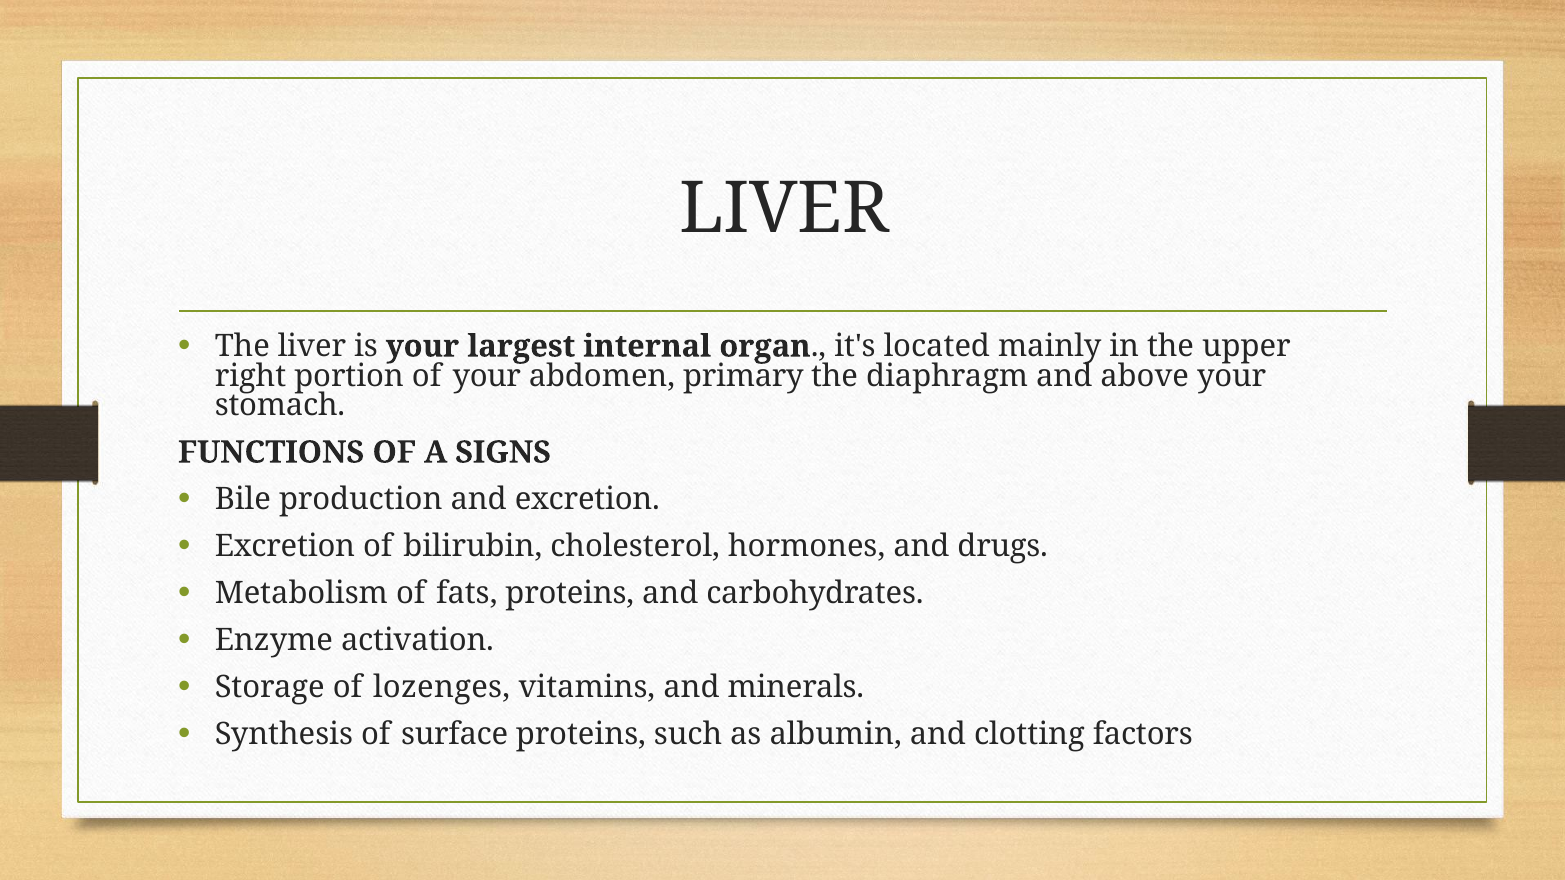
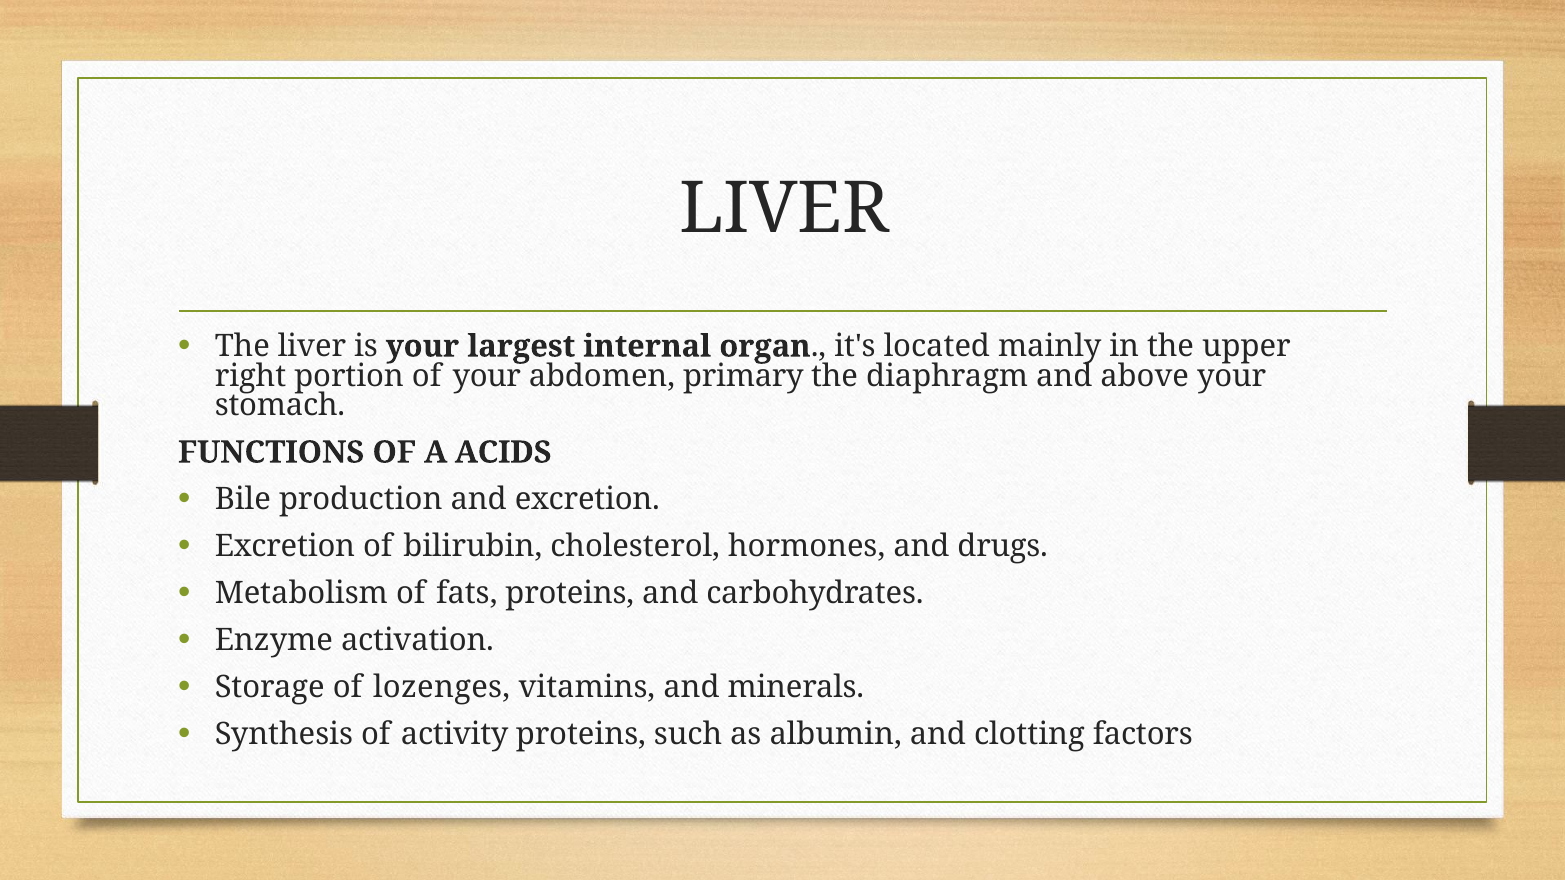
SIGNS: SIGNS -> ACIDS (503, 453)
surface: surface -> activity (455, 734)
